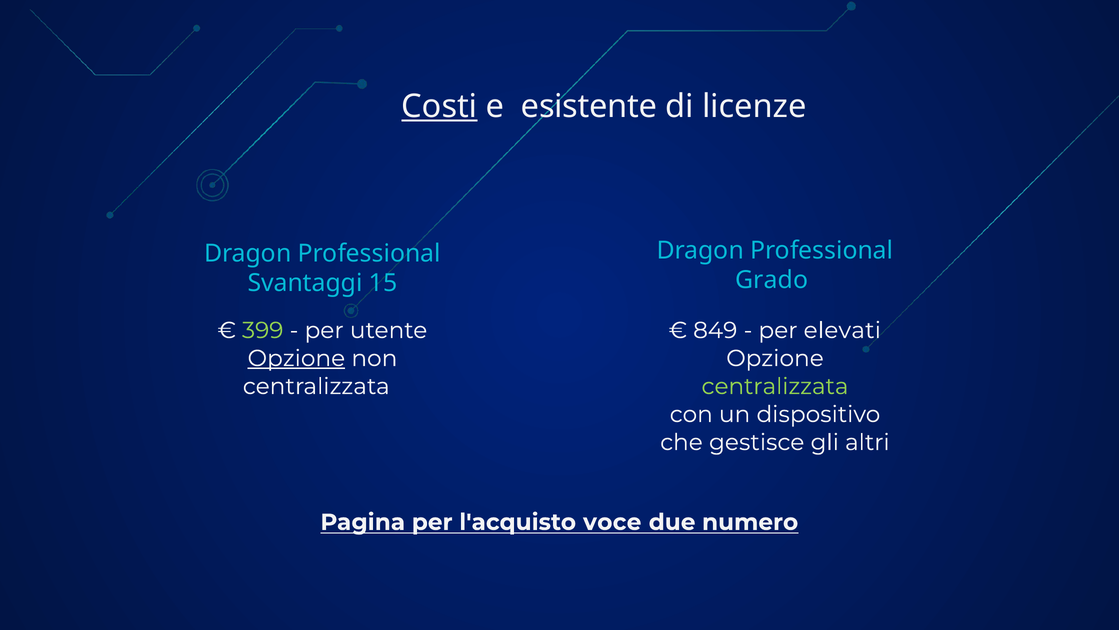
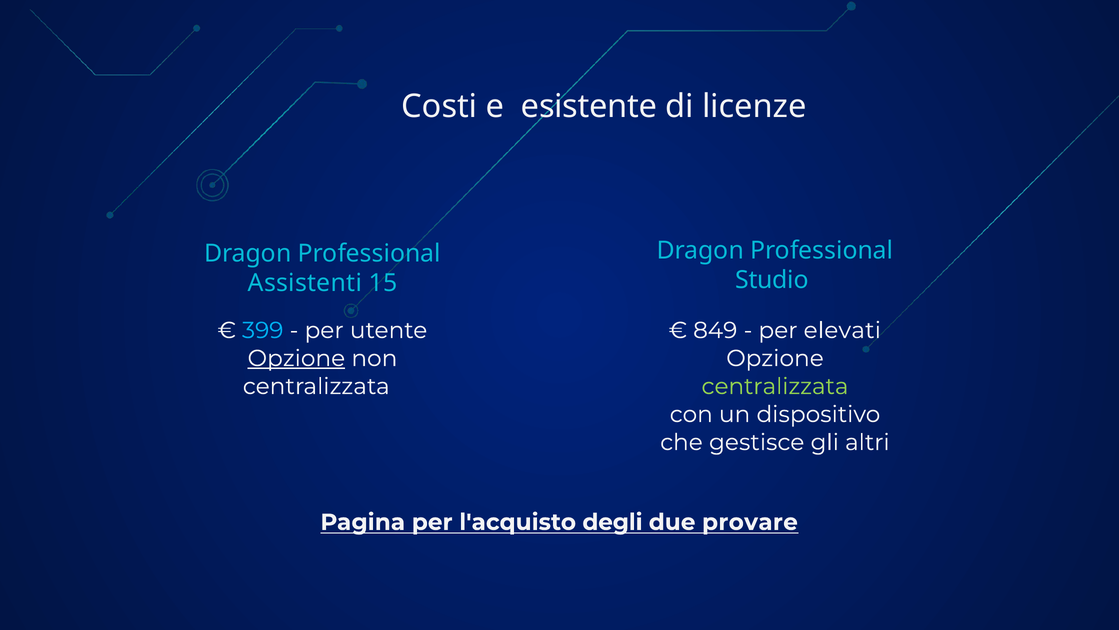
Costi underline: present -> none (439, 106)
Grado: Grado -> Studio (772, 280)
Svantaggi: Svantaggi -> Assistenti (305, 283)
399 colour: light green -> light blue (263, 330)
voce: voce -> degli (612, 522)
numero: numero -> provare (750, 522)
